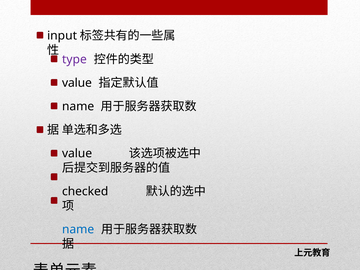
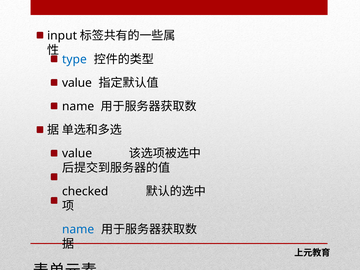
type colour: purple -> blue (74, 59)
